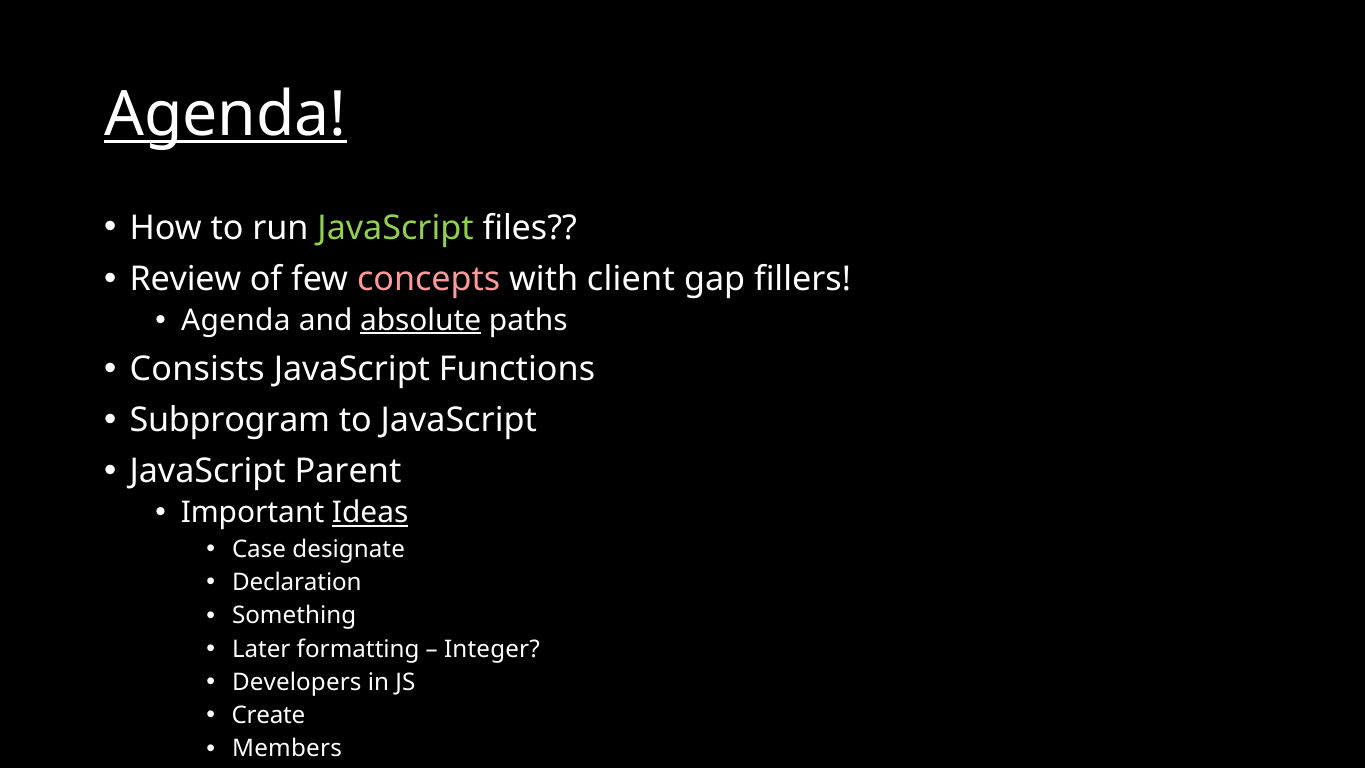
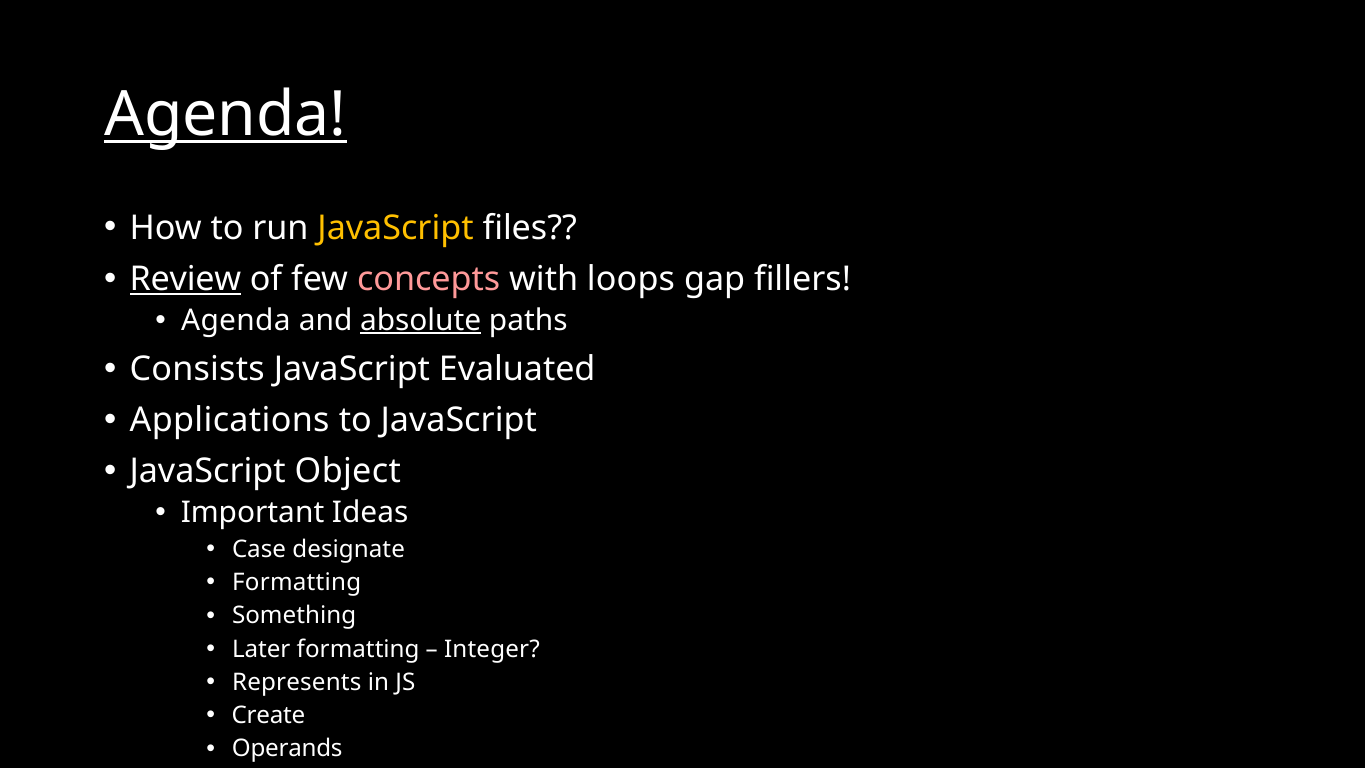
JavaScript colour: light green -> yellow (396, 228)
Review underline: none -> present (185, 279)
client: client -> loops (631, 279)
Functions: Functions -> Evaluated (517, 369)
Subprogram: Subprogram -> Applications (230, 420)
Parent: Parent -> Object (348, 471)
Ideas underline: present -> none (370, 513)
Declaration: Declaration -> Formatting (297, 582)
Developers: Developers -> Represents (297, 682)
Members: Members -> Operands (287, 749)
